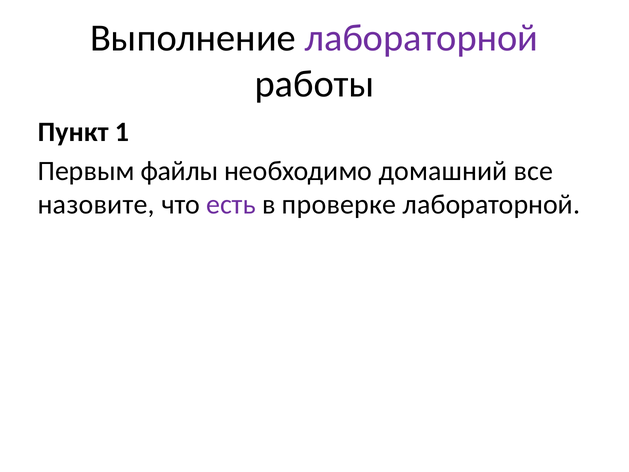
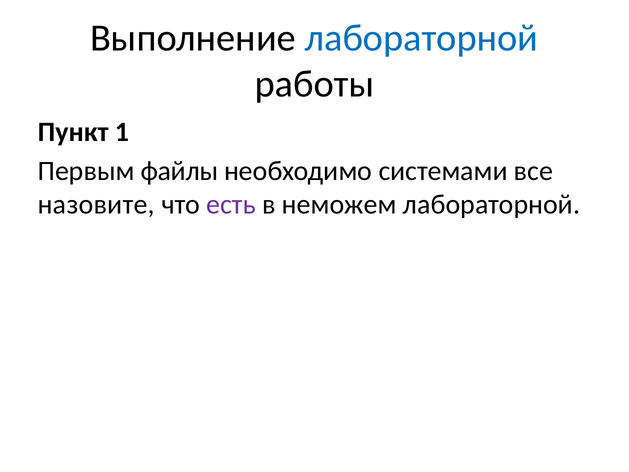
лабораторной colour: purple -> blue (421, 38)
домашний: домашний -> системами (443, 171)
проверке: проверке -> неможем (339, 205)
